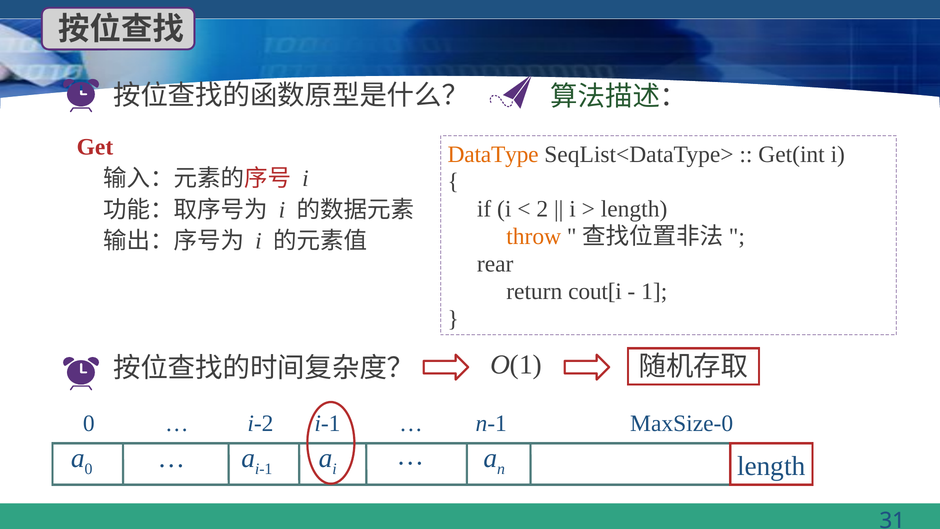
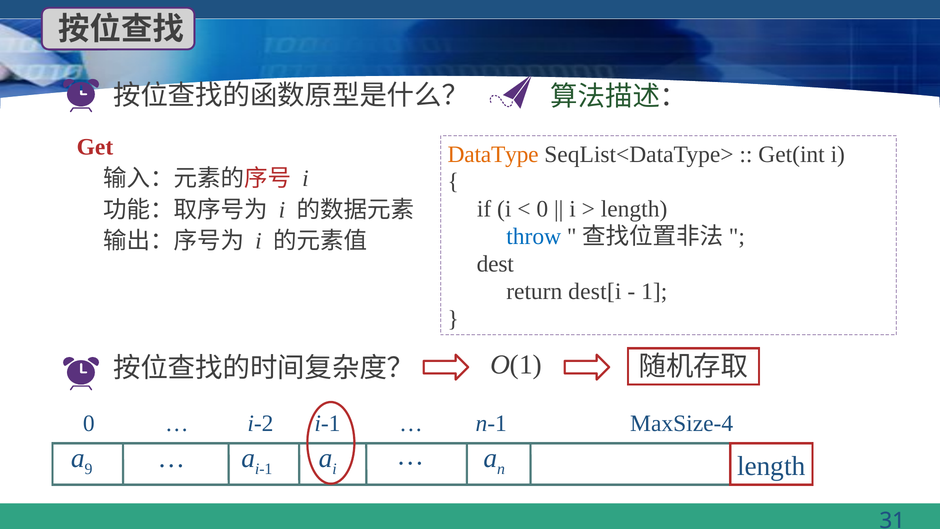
2: 2 -> 0 (542, 209)
throw colour: orange -> blue (534, 236)
rear: rear -> dest (495, 264)
cout[i: cout[i -> dest[i (595, 291)
MaxSize-0: MaxSize-0 -> MaxSize-4 (682, 423)
0: 0 -> 9 (89, 469)
